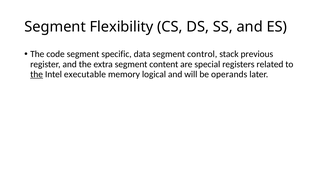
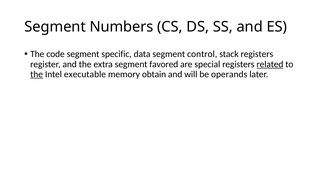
Flexibility: Flexibility -> Numbers (121, 27)
stack previous: previous -> registers (257, 54)
content: content -> favored (164, 64)
related underline: none -> present (270, 64)
logical: logical -> obtain (154, 74)
